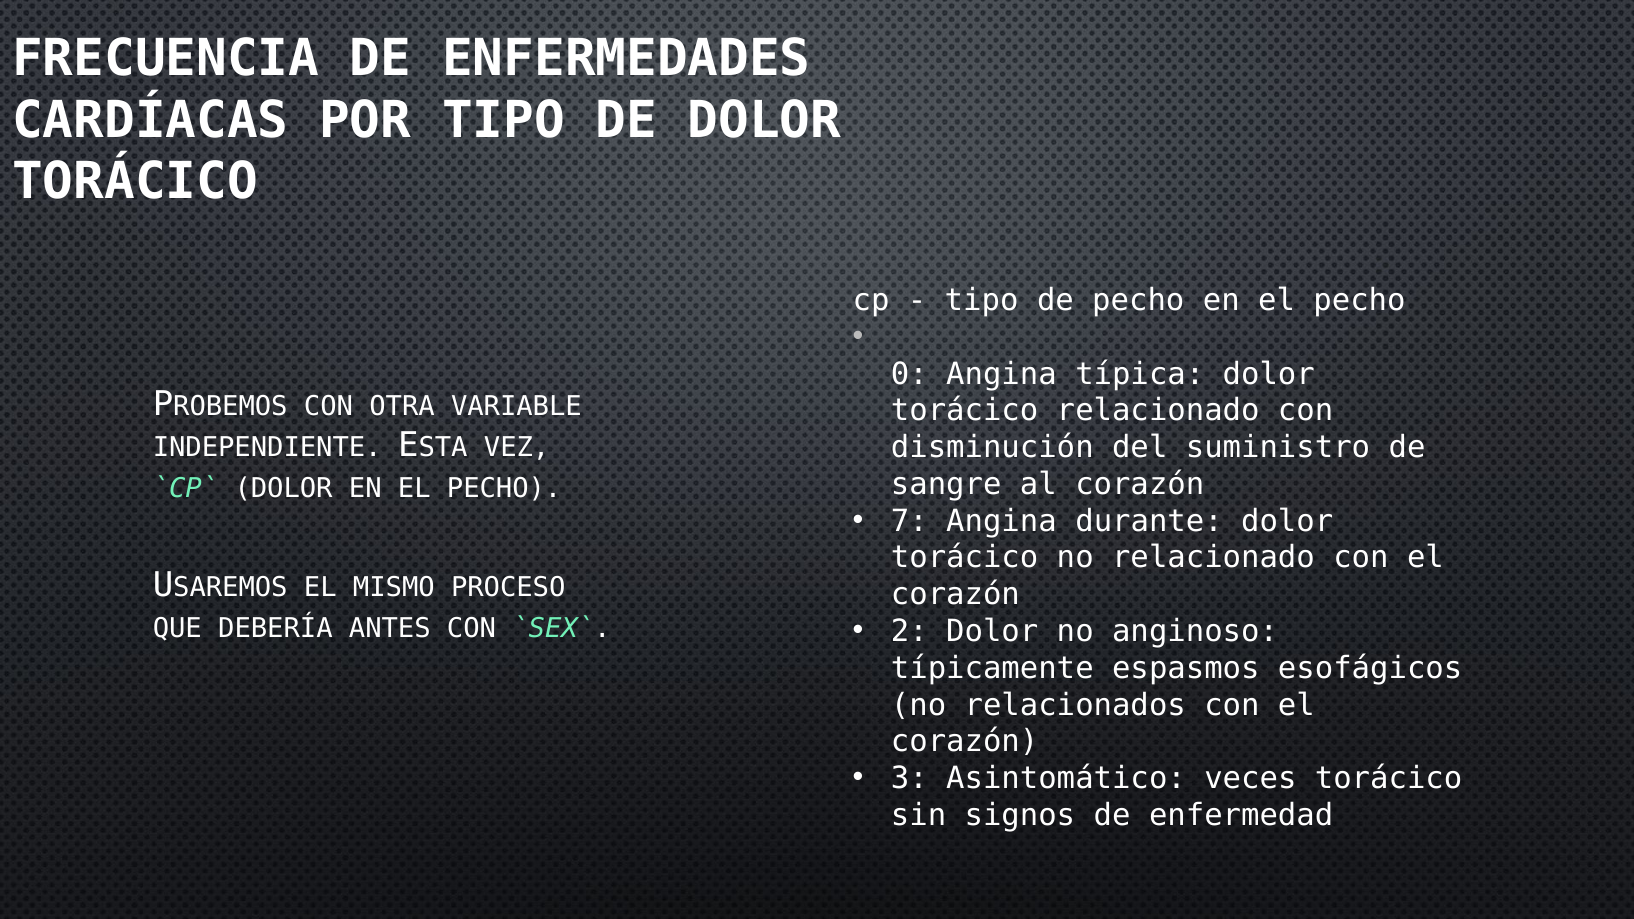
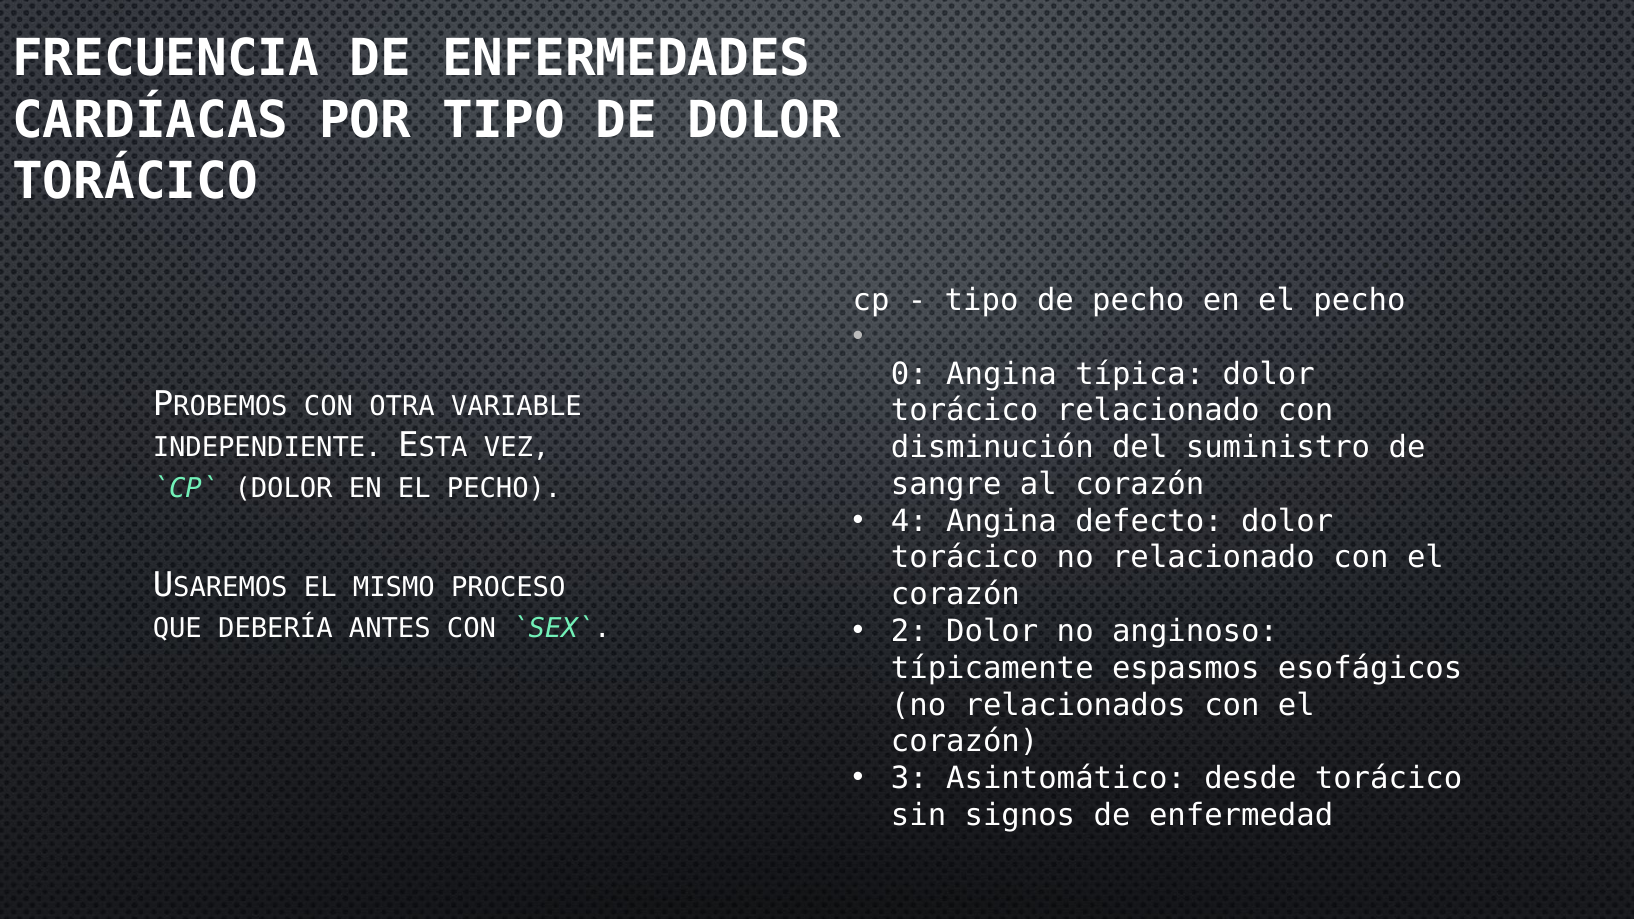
7: 7 -> 4 (909, 521)
durante: durante -> defecto (1149, 521)
veces: veces -> desde (1250, 779)
